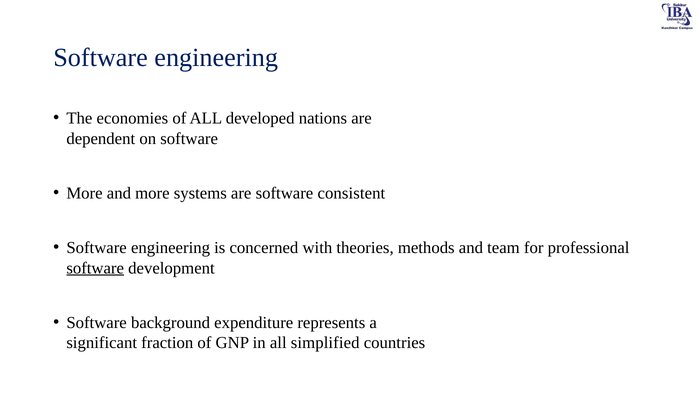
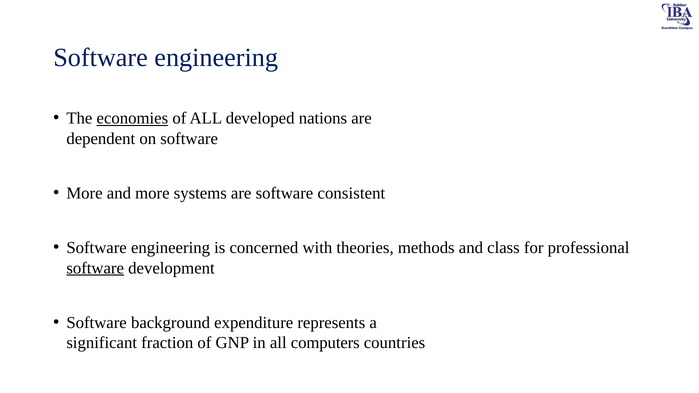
economies underline: none -> present (132, 118)
team: team -> class (503, 248)
simplified: simplified -> computers (325, 343)
